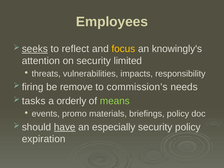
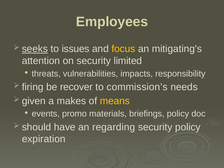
reflect: reflect -> issues (76, 49)
knowingly's: knowingly's -> mitigating's (177, 49)
remove: remove -> recover (76, 87)
tasks: tasks -> given (34, 101)
orderly: orderly -> makes (71, 101)
means colour: light green -> yellow (115, 101)
have underline: present -> none (65, 127)
especially: especially -> regarding (114, 127)
